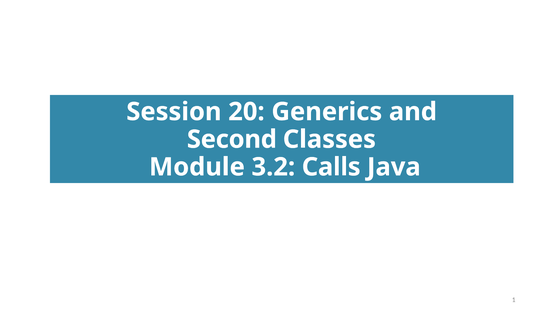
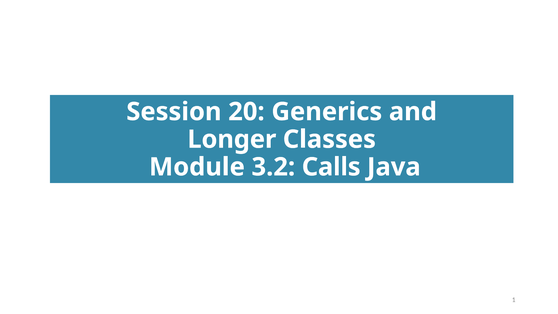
Second: Second -> Longer (232, 139)
